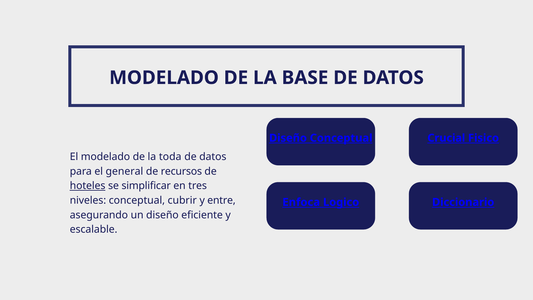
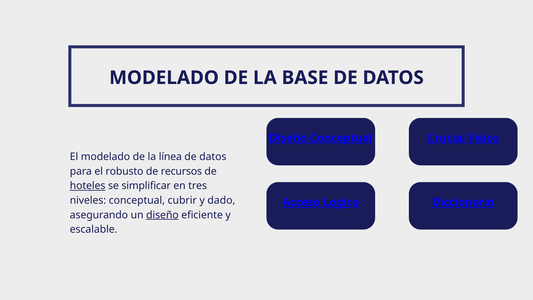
toda: toda -> línea (170, 157)
general: general -> robusto (125, 171)
entre: entre -> dado (221, 200)
Enfoca: Enfoca -> Acceso (301, 202)
diseño underline: none -> present (162, 215)
